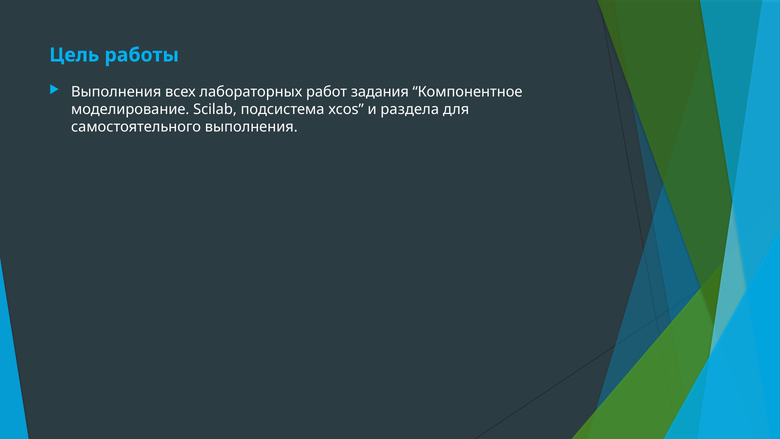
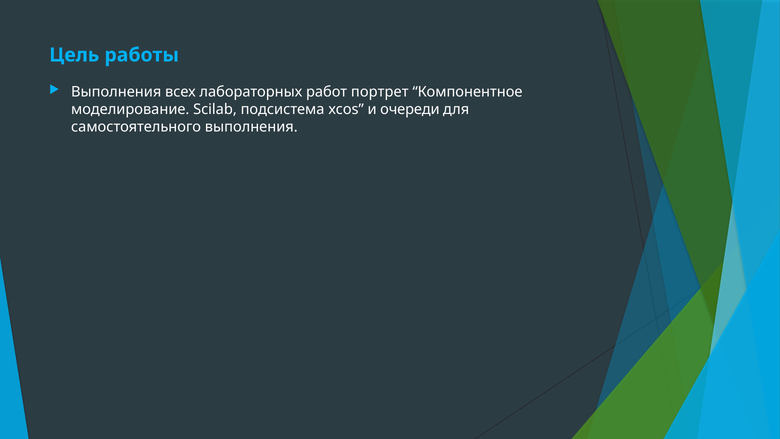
задания: задания -> портрет (380, 92)
раздела: раздела -> очереди (410, 109)
